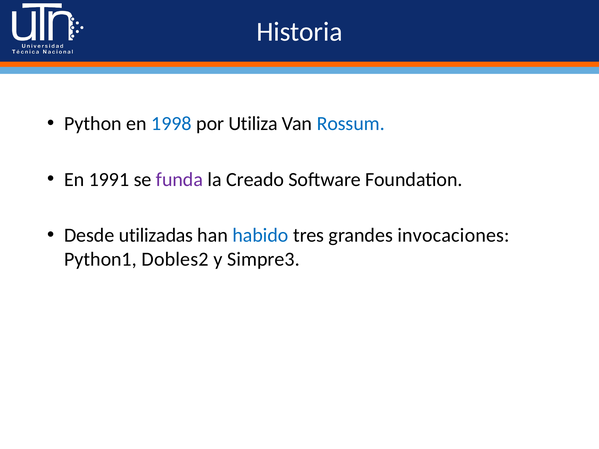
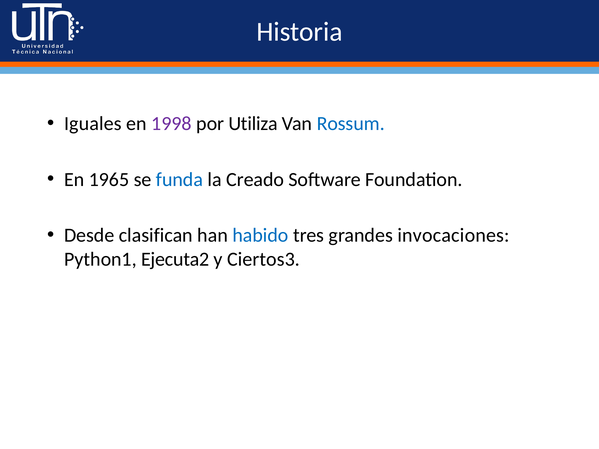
Python: Python -> Iguales (93, 124)
1998 colour: blue -> purple (171, 124)
1991: 1991 -> 1965 (109, 180)
funda colour: purple -> blue (179, 180)
utilizadas: utilizadas -> clasifican (156, 235)
Dobles2: Dobles2 -> Ejecuta2 (175, 259)
Simpre3: Simpre3 -> Ciertos3 (264, 259)
